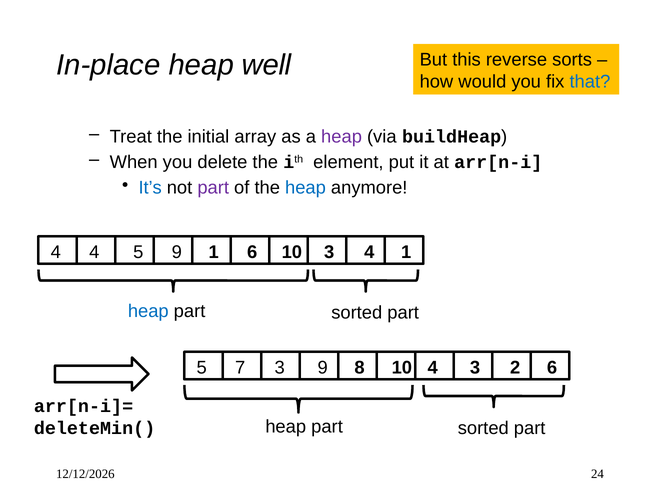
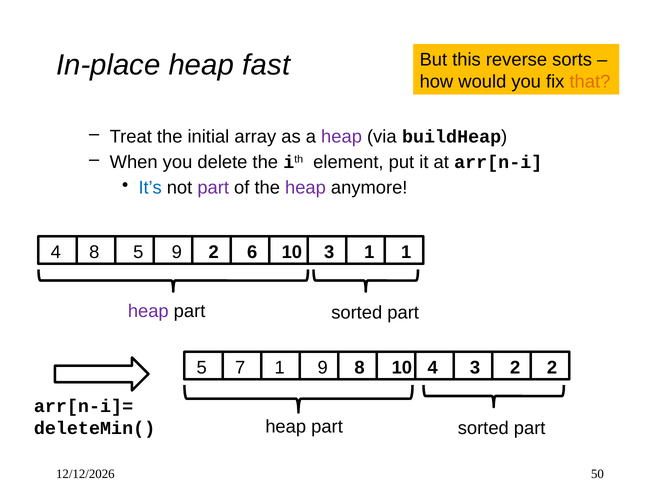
well: well -> fast (266, 65)
that colour: blue -> orange (590, 82)
heap colour: blue -> purple (305, 188)
4 4: 4 -> 8 (94, 252)
9 1: 1 -> 2 (214, 252)
3 4: 4 -> 1 (369, 252)
heap colour: blue -> purple (148, 311)
7 3: 3 -> 1 (280, 368)
2 6: 6 -> 2 (552, 368)
24: 24 -> 50 (597, 474)
